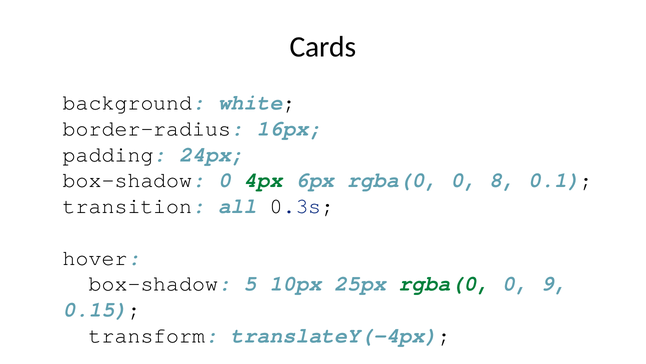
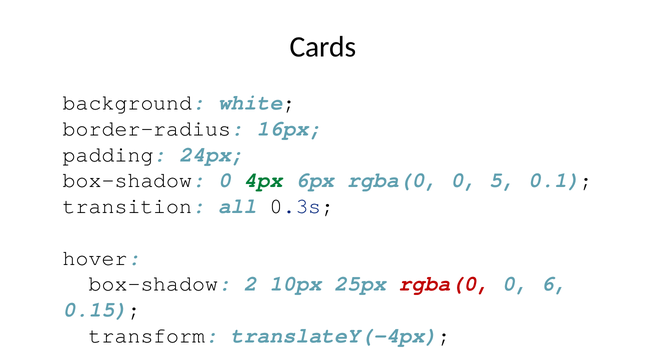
8: 8 -> 5 (502, 180)
5: 5 -> 2 (250, 283)
rgba(0 colour: green -> red (444, 283)
9: 9 -> 6 (554, 283)
